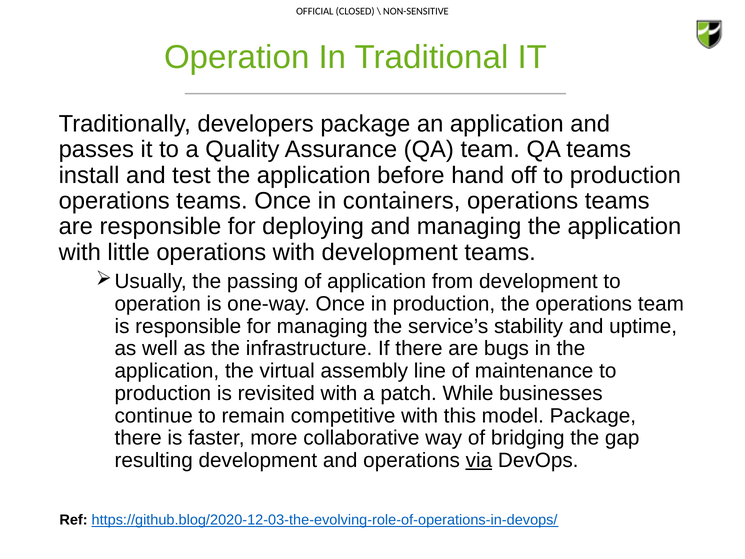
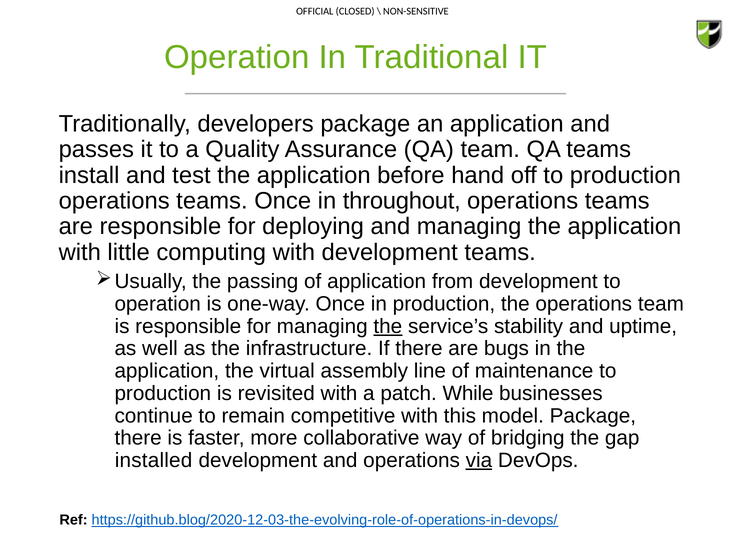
containers: containers -> throughout (402, 201)
little operations: operations -> computing (211, 252)
the underline: none -> present (388, 326)
resulting: resulting -> installed (154, 460)
